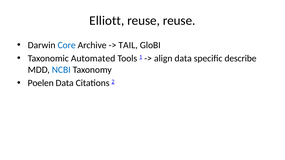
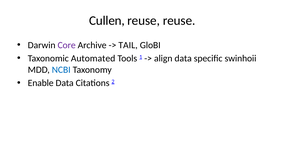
Elliott: Elliott -> Cullen (107, 21)
Core colour: blue -> purple (67, 45)
describe: describe -> swinhoii (240, 58)
Poelen: Poelen -> Enable (41, 83)
